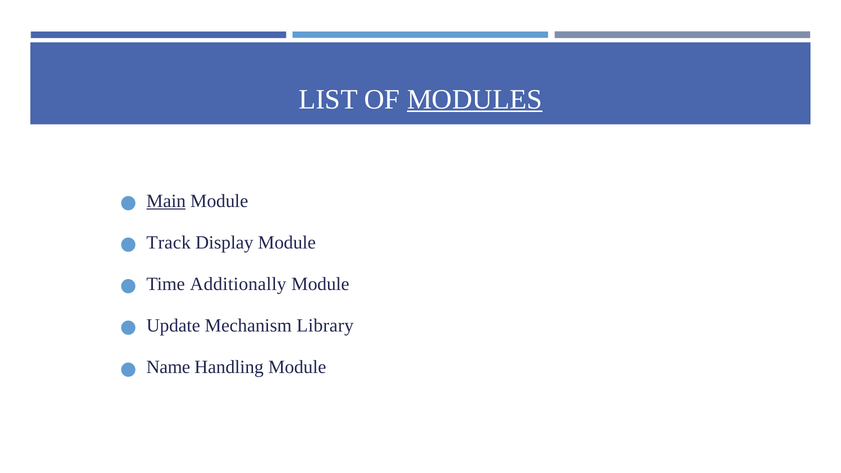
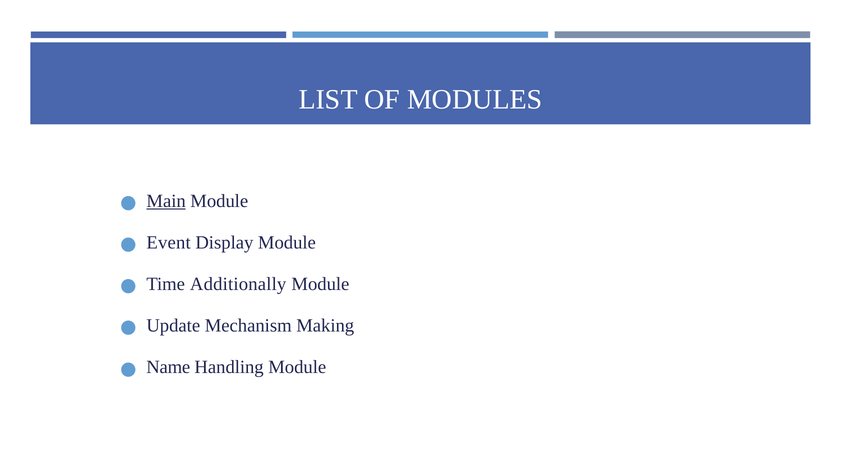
MODULES underline: present -> none (475, 99)
Track: Track -> Event (169, 243)
Library: Library -> Making (325, 326)
